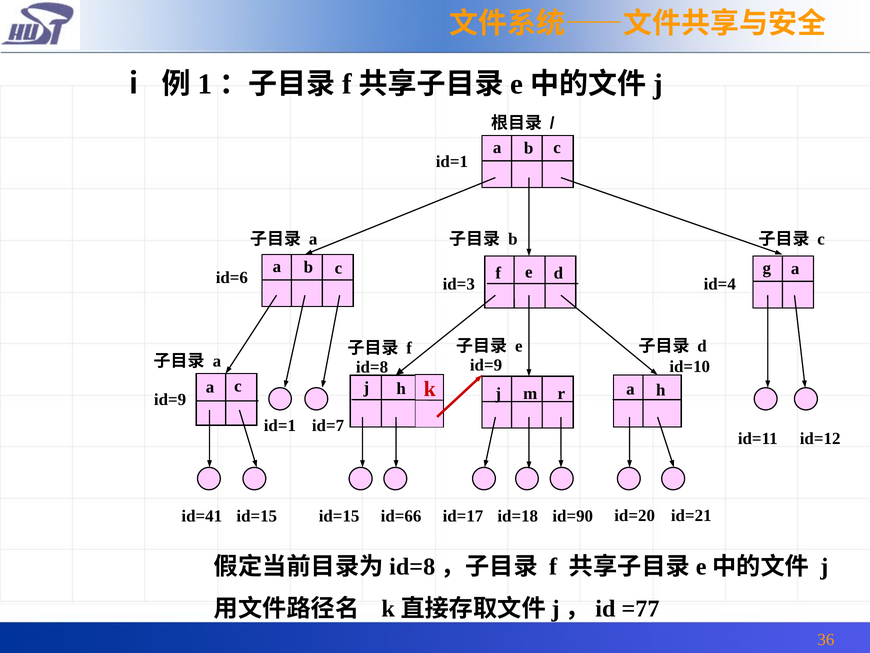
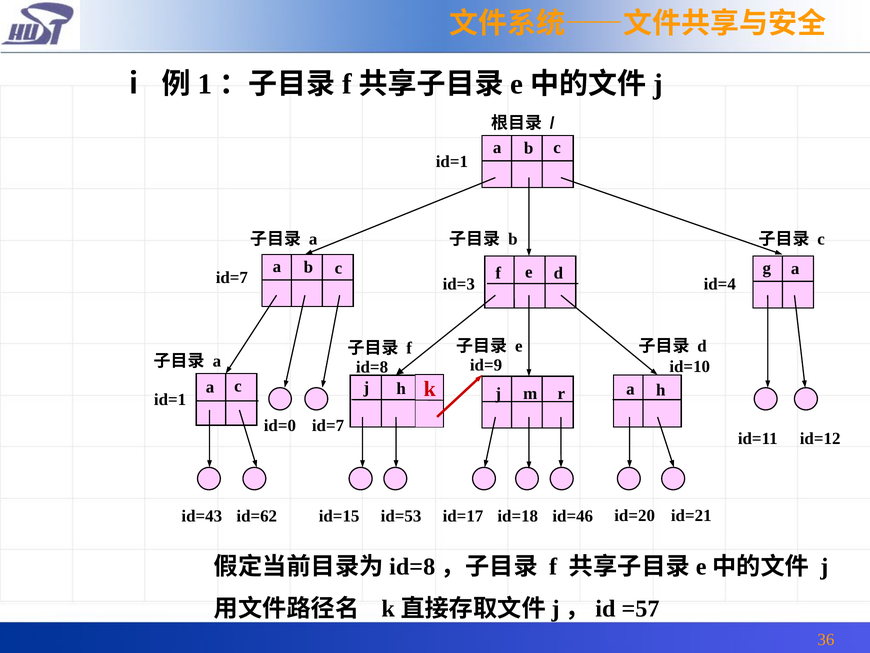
id=6: id=6 -> id=7 (232, 277)
id=9: id=9 -> id=1 (170, 400)
id=1: id=1 -> id=0 (280, 426)
id=41: id=41 -> id=43 (202, 516)
id=15: id=15 -> id=62 (257, 516)
id=66: id=66 -> id=53 (401, 516)
id=90: id=90 -> id=46 (573, 516)
=77: =77 -> =57 (641, 608)
